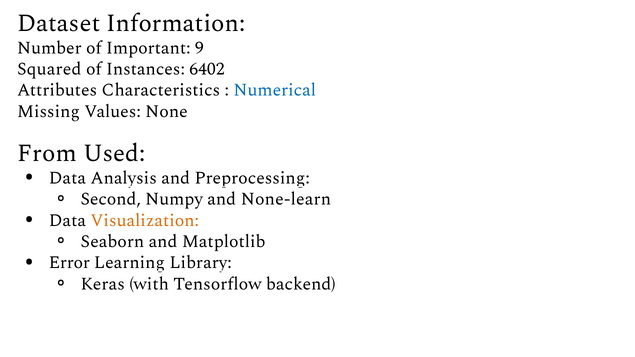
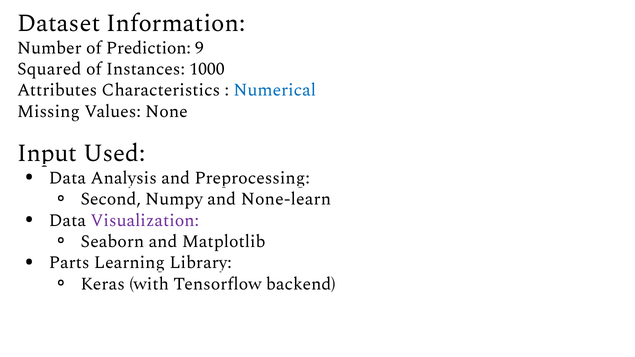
Important: Important -> Prediction (148, 48)
6402: 6402 -> 1000 (207, 69)
From: From -> Input (47, 153)
Visualization colour: orange -> purple (145, 220)
Error: Error -> Parts (69, 263)
